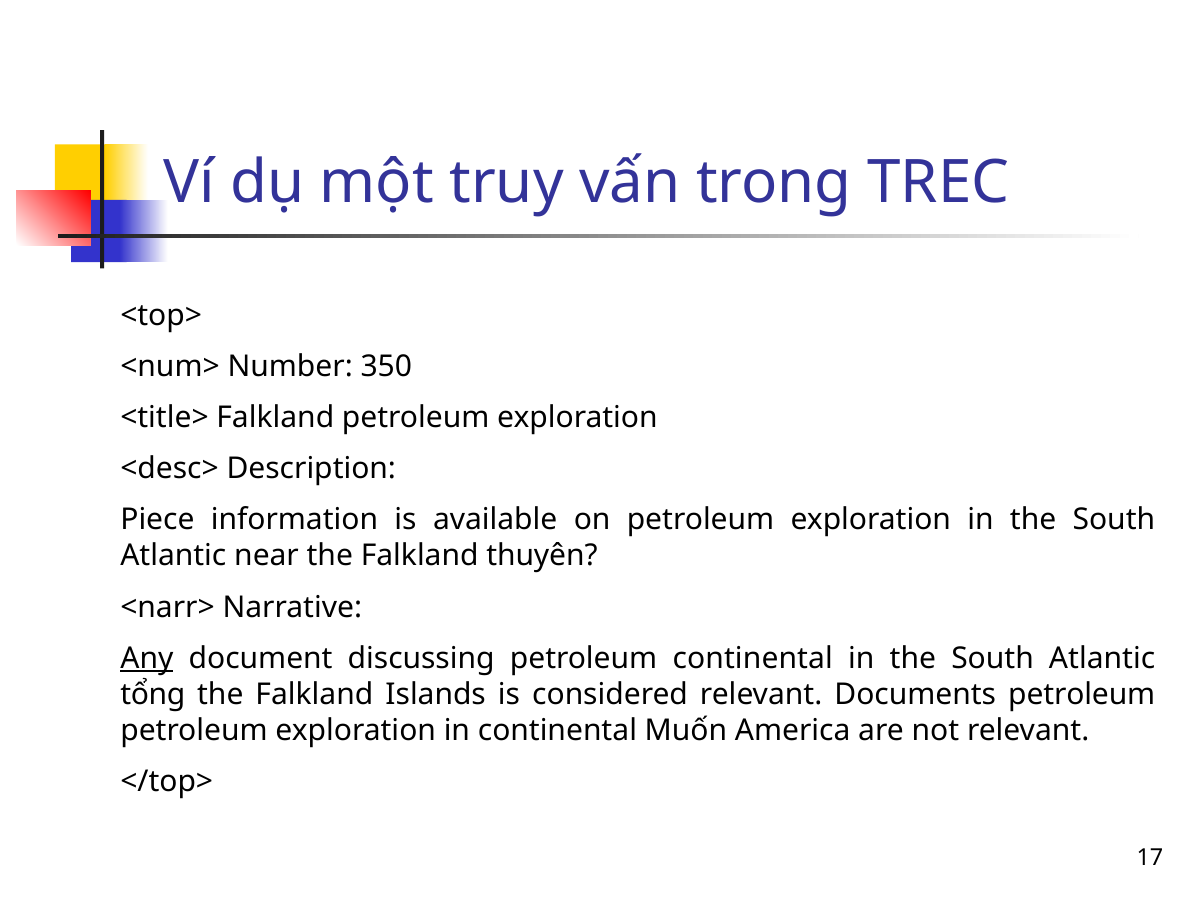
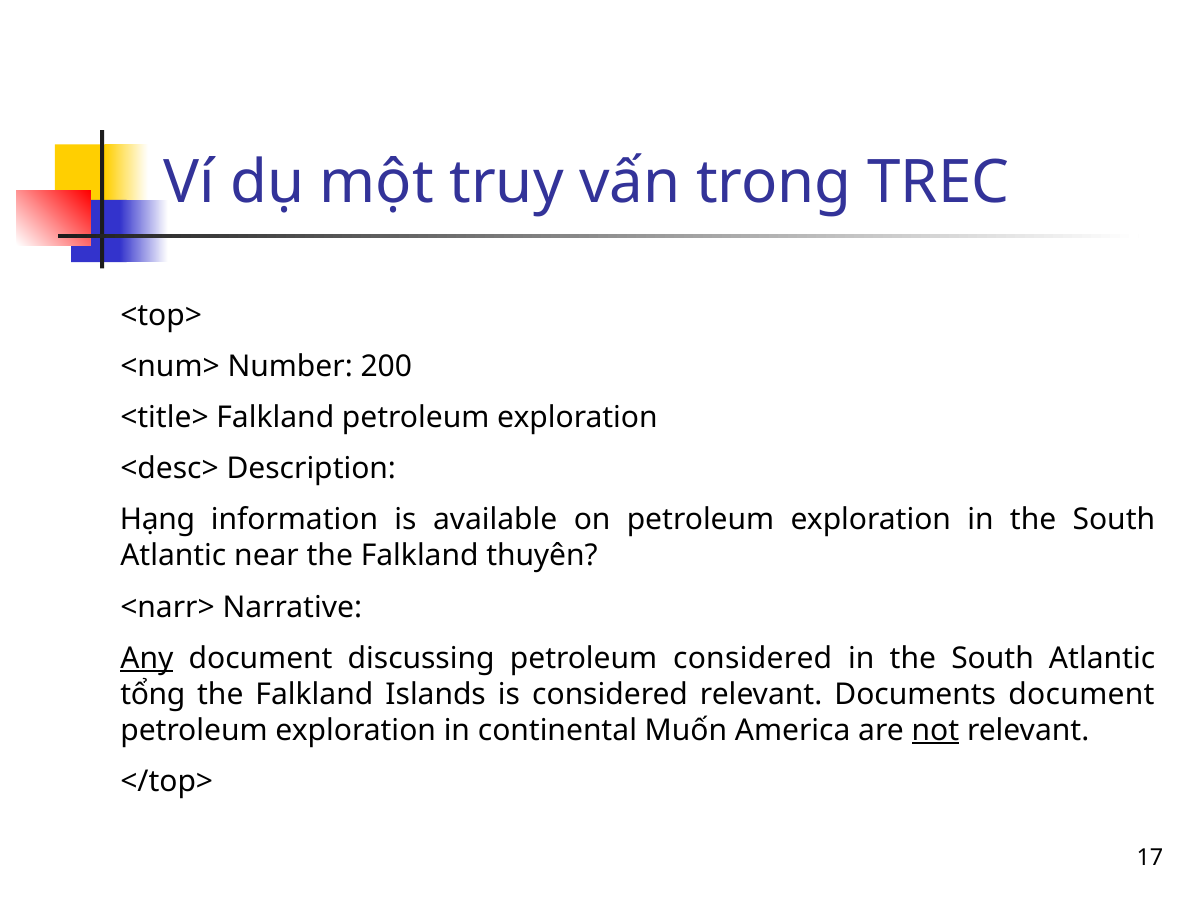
350: 350 -> 200 (386, 367)
Piece: Piece -> Hạng (158, 520)
petroleum continental: continental -> considered (753, 658)
Documents petroleum: petroleum -> document (1082, 694)
not underline: none -> present (935, 730)
